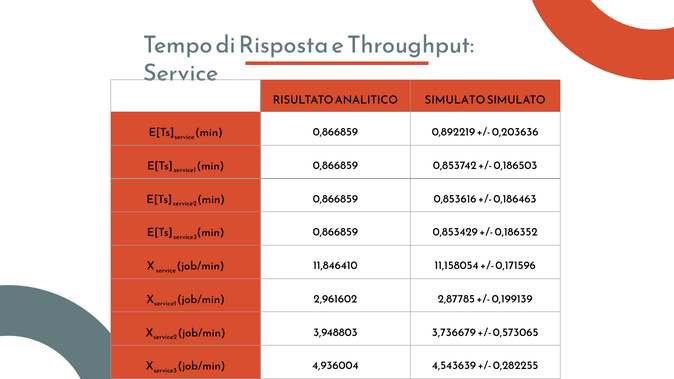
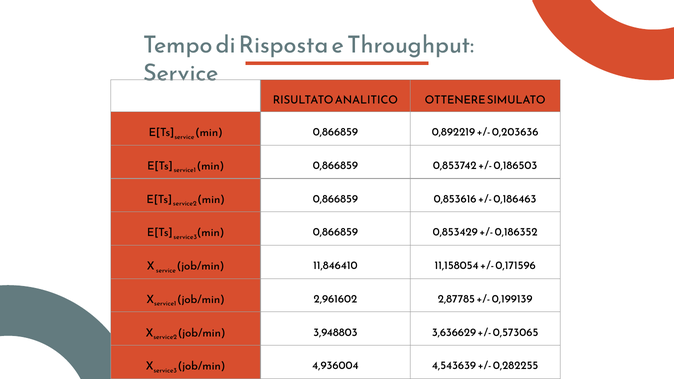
ANALITICO SIMULATO: SIMULATO -> OTTENERE (455, 100)
3,736679: 3,736679 -> 3,636629 (454, 333)
